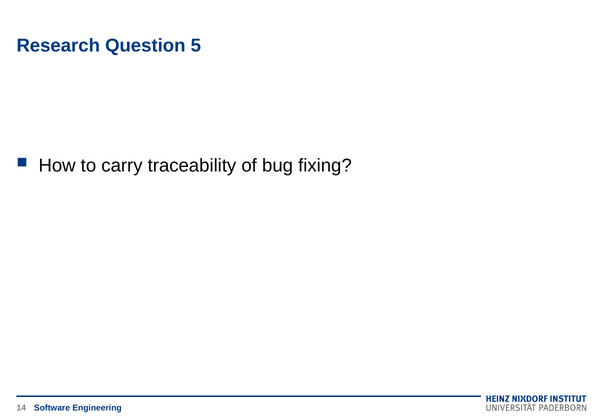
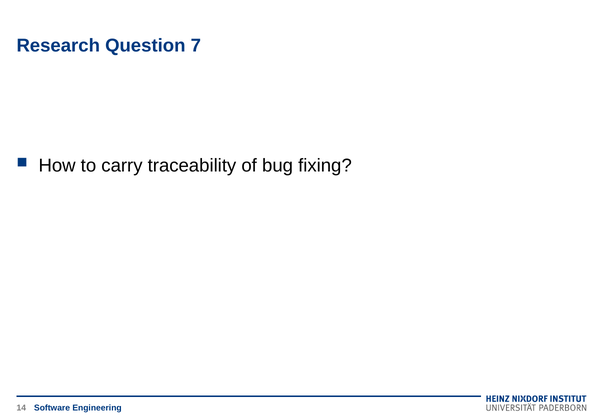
5: 5 -> 7 (196, 46)
